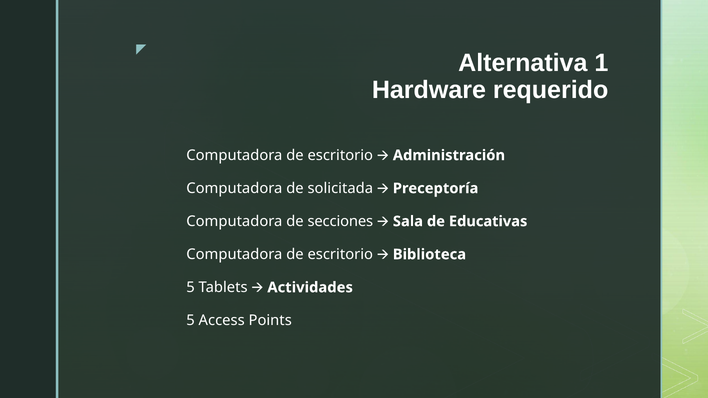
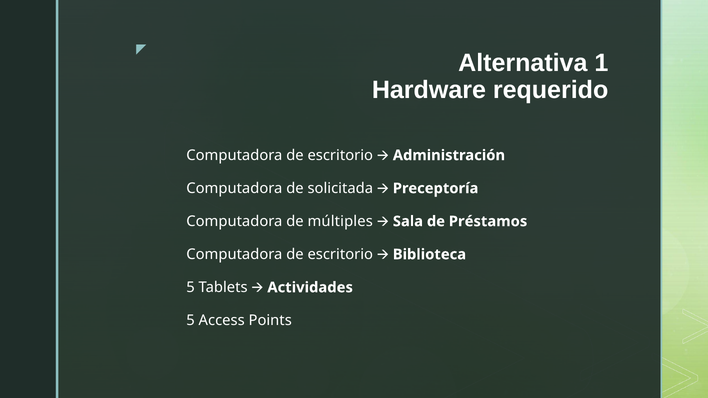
secciones: secciones -> múltiples (340, 222)
Educativas: Educativas -> Préstamos (488, 222)
